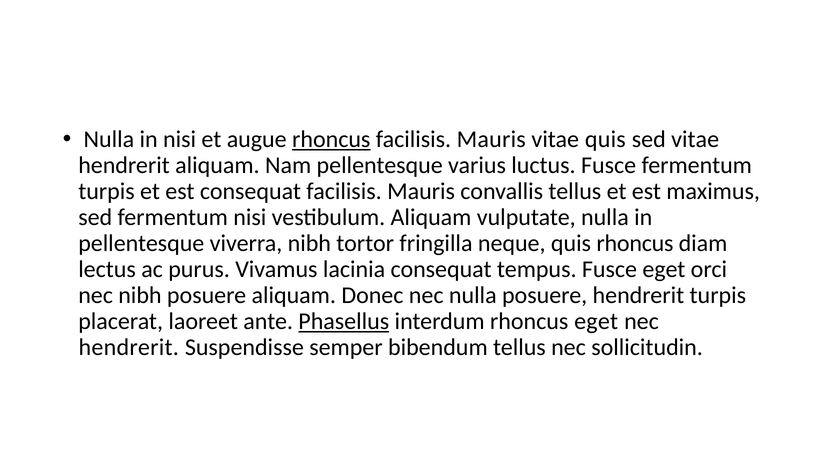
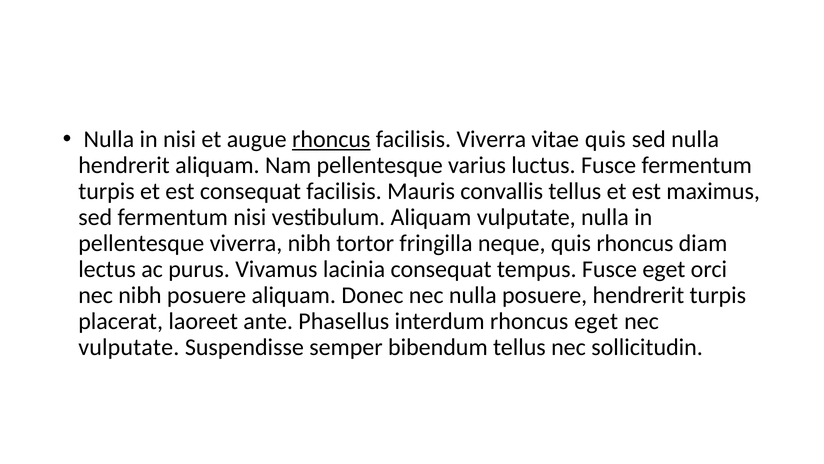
Mauris: Mauris -> Viverra (491, 139)
sed vitae: vitae -> nulla (695, 139)
Phasellus underline: present -> none (344, 321)
hendrerit: hendrerit -> vulputate (129, 347)
